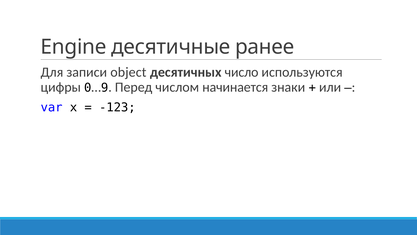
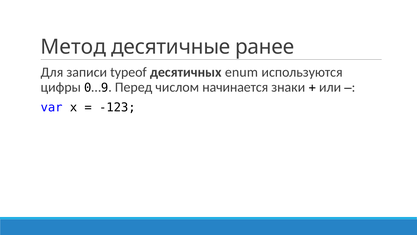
Engine: Engine -> Метод (73, 47)
object: object -> typeof (128, 72)
число: число -> enum (241, 72)
